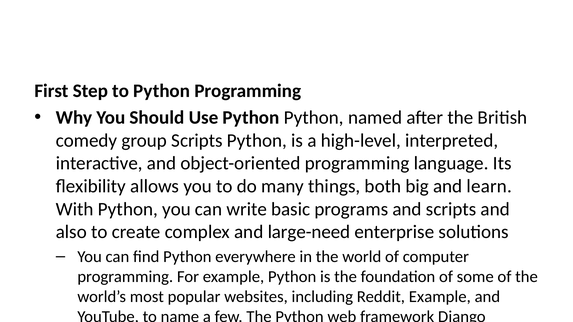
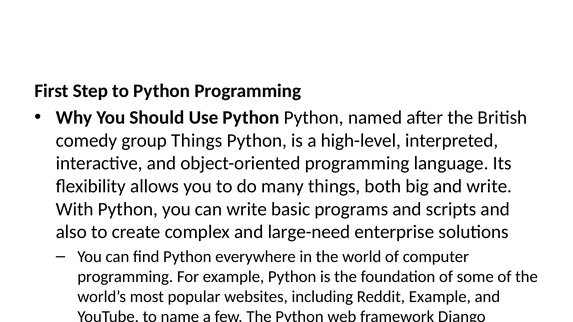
group Scripts: Scripts -> Things (197, 141)
and learn: learn -> write (489, 186)
